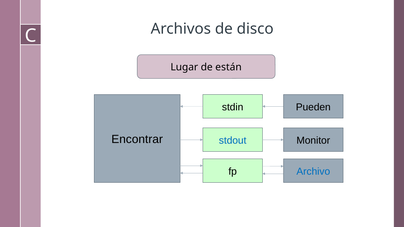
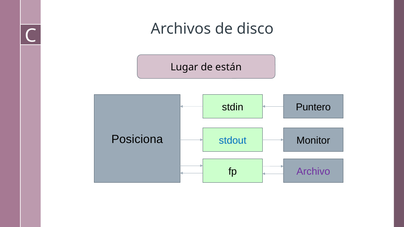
Pueden: Pueden -> Puntero (313, 107)
Encontrar: Encontrar -> Posiciona (137, 139)
Archivo colour: blue -> purple (313, 172)
